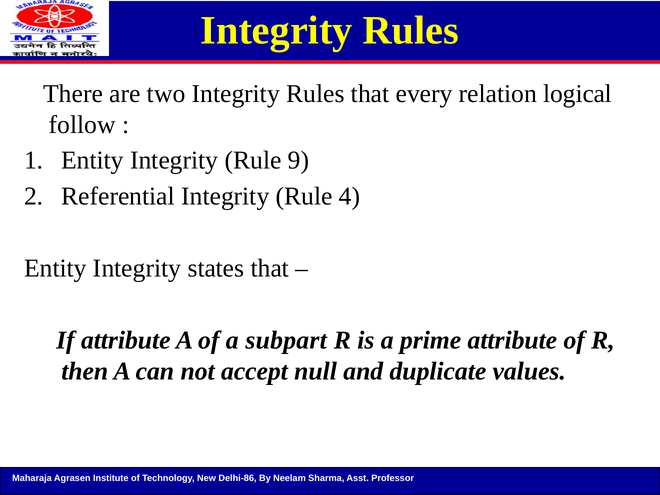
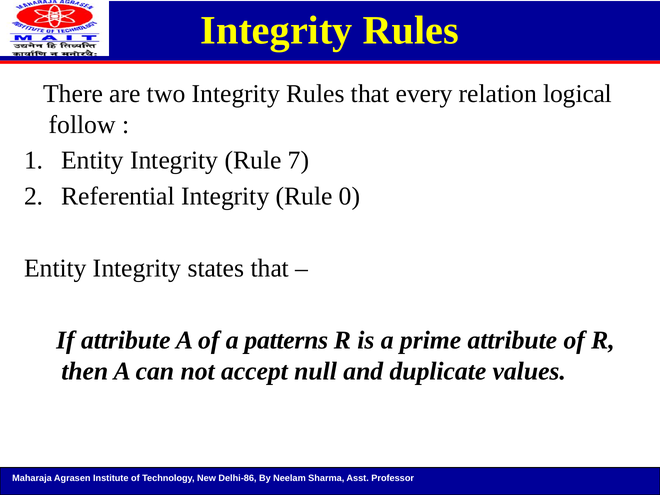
9: 9 -> 7 (299, 161)
4: 4 -> 0 (350, 196)
subpart: subpart -> patterns (286, 340)
